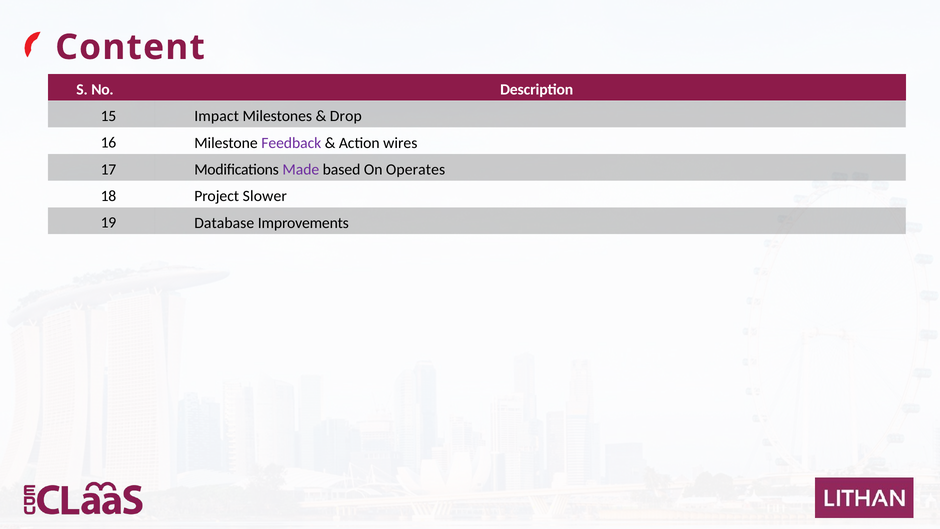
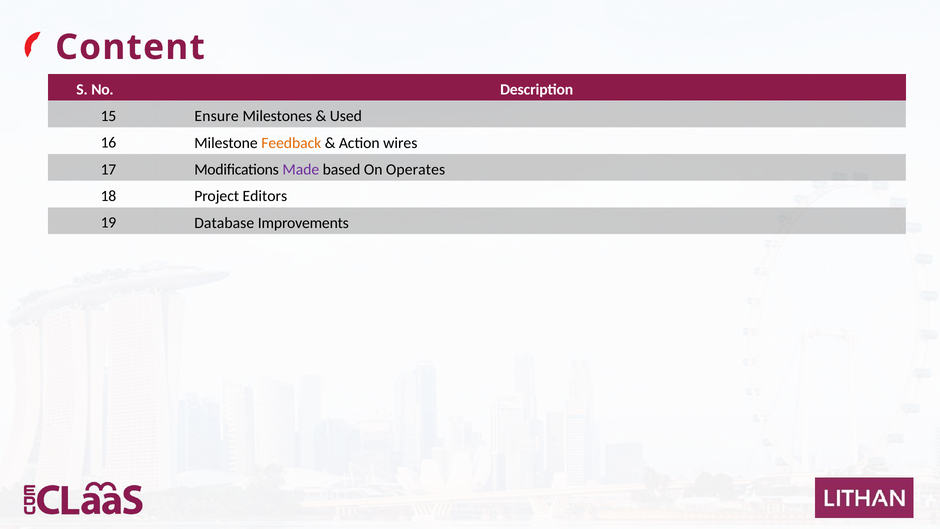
Impact: Impact -> Ensure (217, 116)
Drop: Drop -> Used (346, 116)
Feedback colour: purple -> orange (291, 143)
Slower: Slower -> Editors (265, 196)
